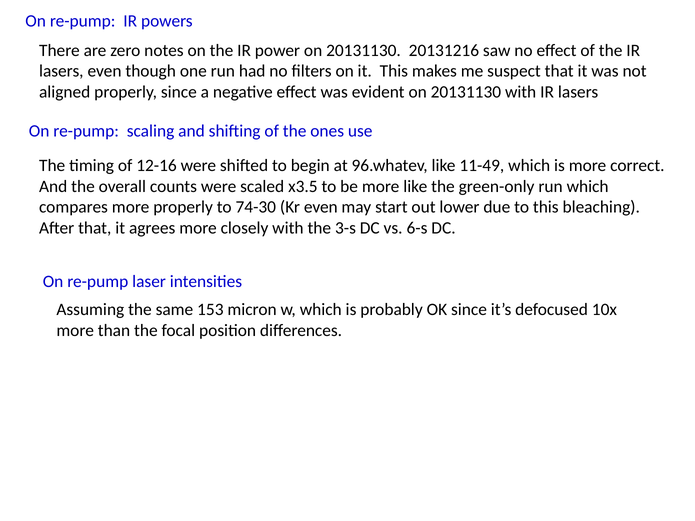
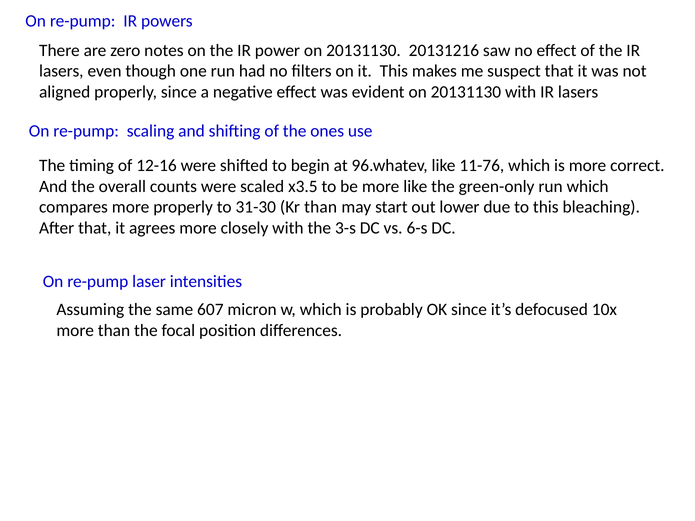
11-49: 11-49 -> 11-76 (482, 166)
74-30: 74-30 -> 31-30 (256, 207)
Kr even: even -> than (321, 207)
153: 153 -> 607 (210, 310)
